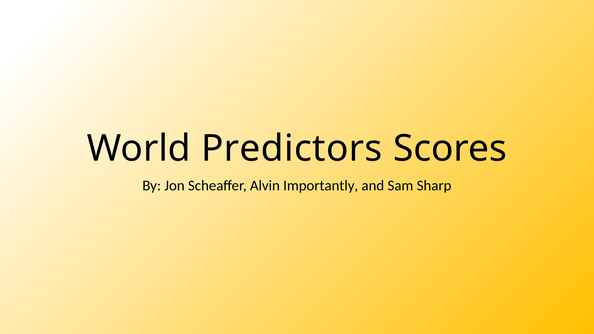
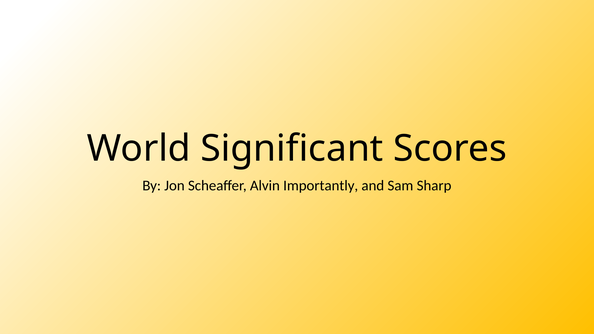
Predictors: Predictors -> Significant (292, 148)
